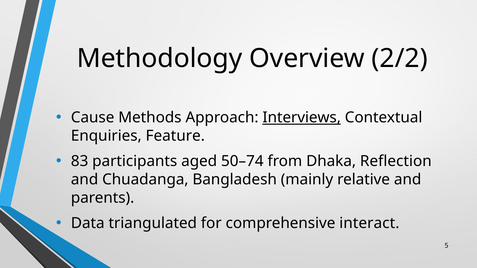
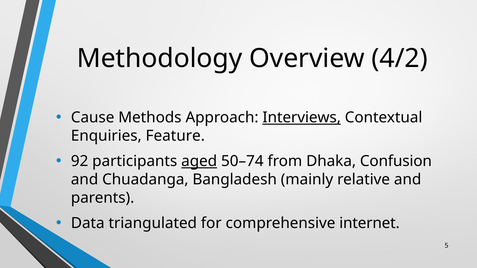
2/2: 2/2 -> 4/2 (400, 58)
83: 83 -> 92 (80, 161)
aged underline: none -> present (199, 161)
Reflection: Reflection -> Confusion (396, 161)
interact: interact -> internet (369, 223)
